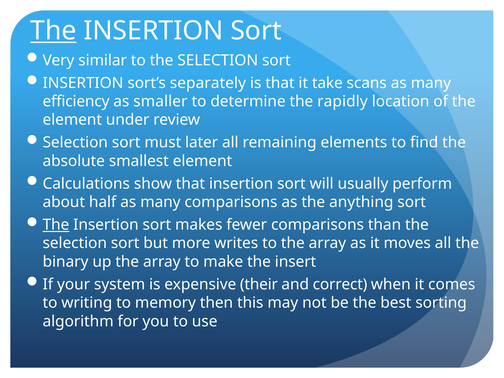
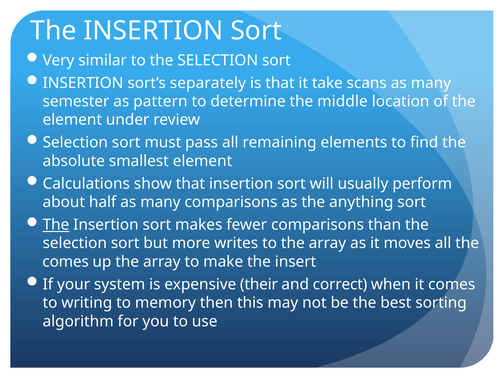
The underline: present -> none (53, 31)
efficiency: efficiency -> semester (76, 101)
smaller: smaller -> pattern (160, 101)
rapidly: rapidly -> middle (342, 101)
later: later -> pass (202, 143)
binary: binary -> comes (66, 262)
